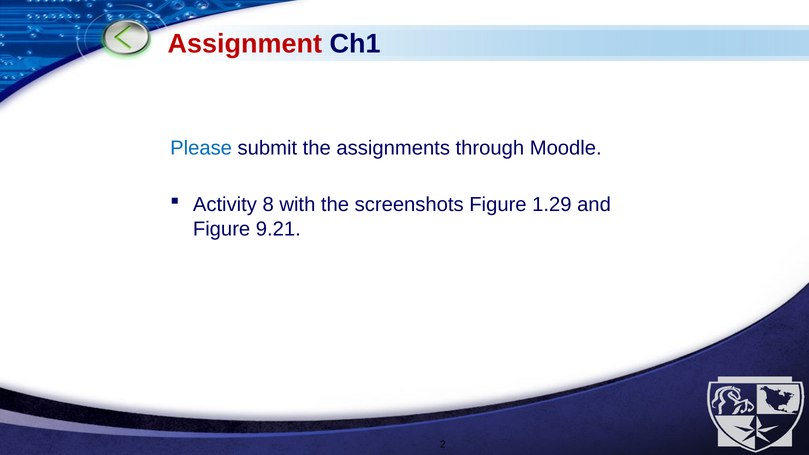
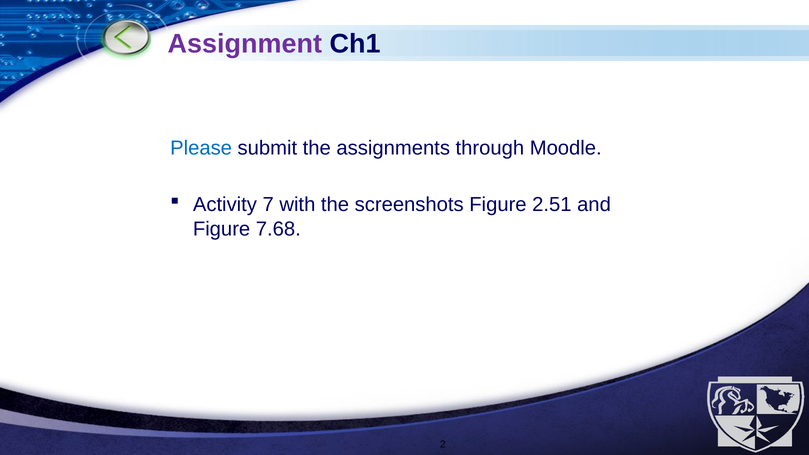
Assignment colour: red -> purple (245, 44)
8: 8 -> 7 (268, 205)
1.29: 1.29 -> 2.51 (552, 205)
9.21: 9.21 -> 7.68 (278, 229)
